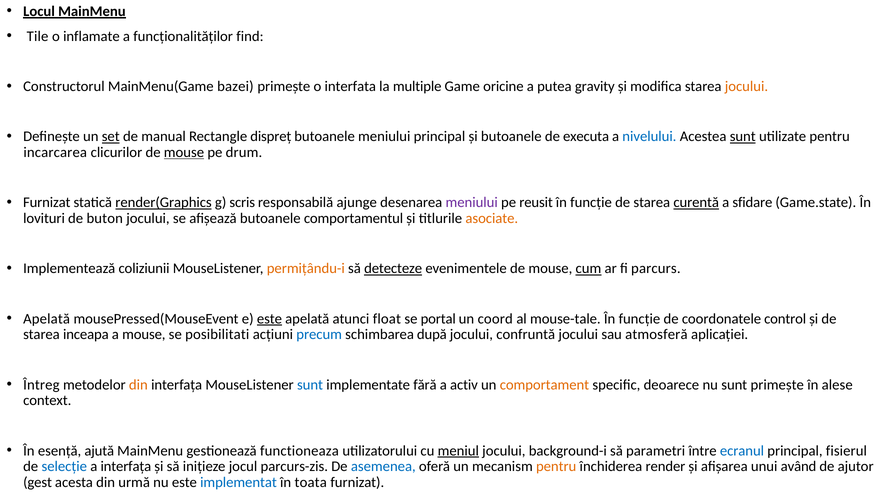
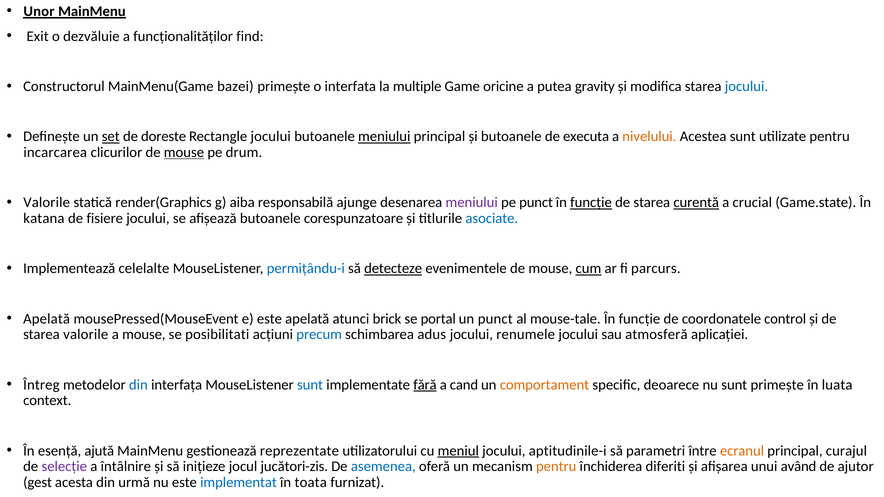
Locul: Locul -> Unor (39, 11)
Tile: Tile -> Exit (38, 36)
inflamate: inflamate -> dezvăluie (91, 36)
jocului colour: orange -> blue (746, 86)
manual: manual -> doreste (164, 137)
Rectangle dispreț: dispreț -> jocului (271, 137)
meniului underline: none -> present (384, 137)
nivelului colour: blue -> orange (649, 137)
sunt underline: present -> none (743, 137)
Furnizat: Furnizat -> Valorile (47, 203)
render(Graphics underline: present -> none (164, 203)
scris: scris -> aiba (242, 203)
pe reusit: reusit -> punct (536, 203)
funcție underline: none -> present (591, 203)
sfidare: sfidare -> crucial (752, 203)
lovituri: lovituri -> katana (44, 218)
buton: buton -> fisiere (105, 218)
comportamentul: comportamentul -> corespunzatoare (354, 218)
asociate colour: orange -> blue (492, 218)
coliziunii: coliziunii -> celelalte (144, 269)
permițându-i colour: orange -> blue (306, 269)
este underline: present -> none (269, 319)
float: float -> brick (387, 319)
un coord: coord -> punct (495, 319)
starea inceapa: inceapa -> valorile (86, 335)
după: după -> adus (432, 335)
confruntă: confruntă -> renumele (526, 335)
din colour: orange -> blue (138, 385)
fără underline: none -> present (425, 385)
activ: activ -> cand (464, 385)
alese: alese -> luata (837, 385)
functioneaza: functioneaza -> reprezentate (299, 451)
background-i: background-i -> aptitudinile-i (568, 451)
ecranul colour: blue -> orange (742, 451)
fisierul: fisierul -> curajul (846, 451)
selecție colour: blue -> purple (64, 467)
a interfața: interfața -> întâlnire (126, 467)
parcurs-zis: parcurs-zis -> jucători-zis (294, 467)
render: render -> diferiti (665, 467)
